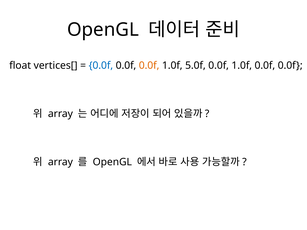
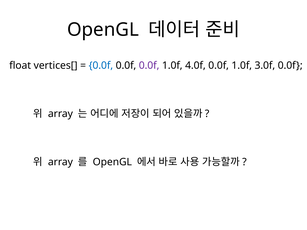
0.0f colour: orange -> purple (149, 65)
5.0f: 5.0f -> 4.0f (195, 65)
1.0f 0.0f: 0.0f -> 3.0f (265, 65)
